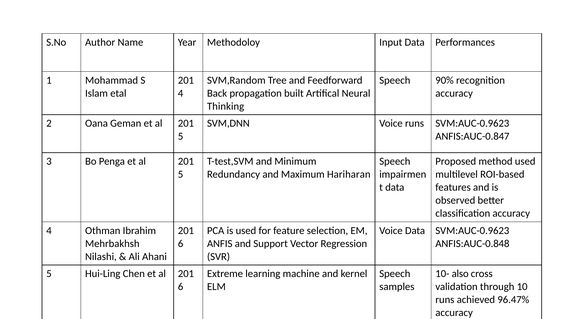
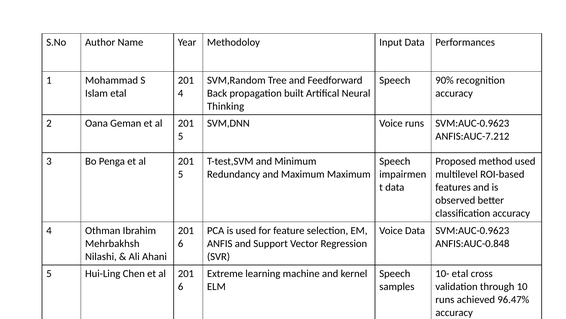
ANFIS:AUC-0.847: ANFIS:AUC-0.847 -> ANFIS:AUC-7.212 (472, 136)
Maximum Hariharan: Hariharan -> Maximum (349, 174)
10- also: also -> etal (460, 273)
